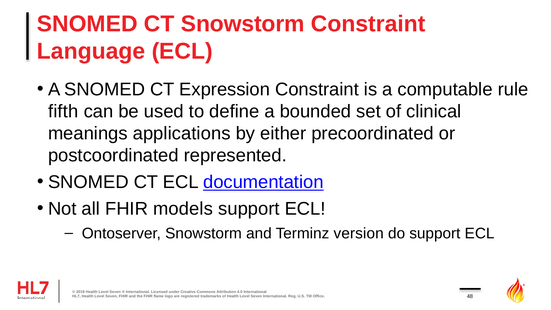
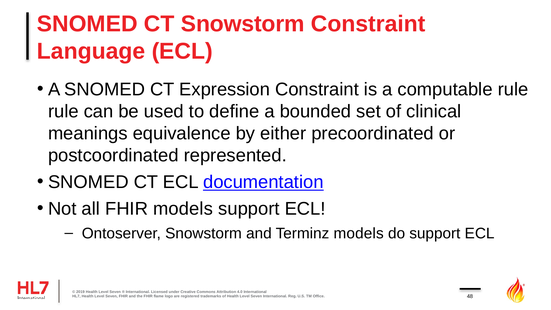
fifth: fifth -> rule (63, 111)
applications: applications -> equivalence (182, 134)
Terminz version: version -> models (359, 233)
